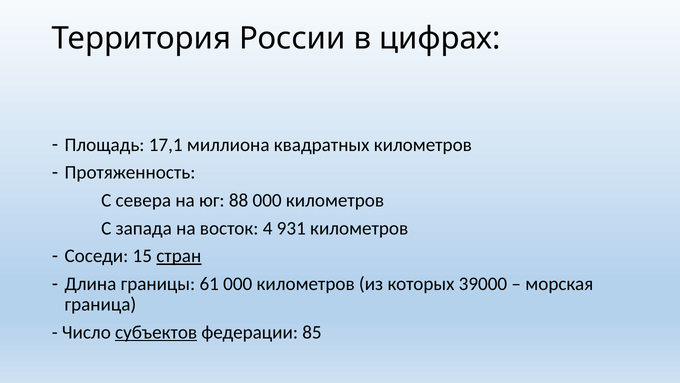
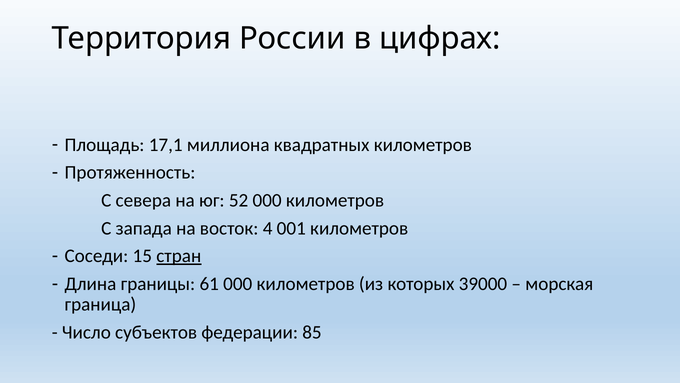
88: 88 -> 52 (239, 200)
931: 931 -> 001 (291, 228)
субъектов underline: present -> none (156, 332)
